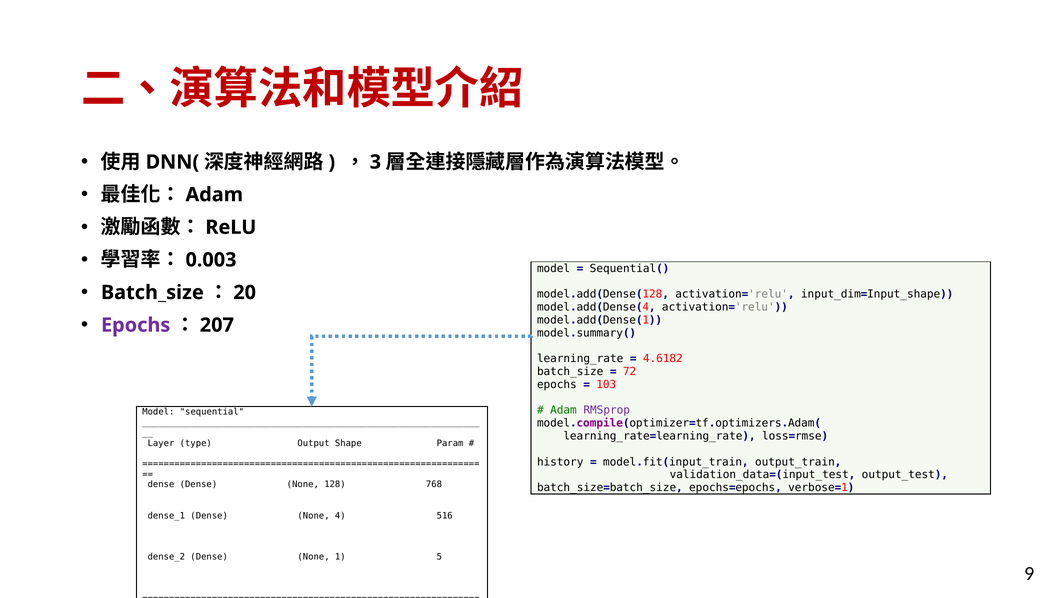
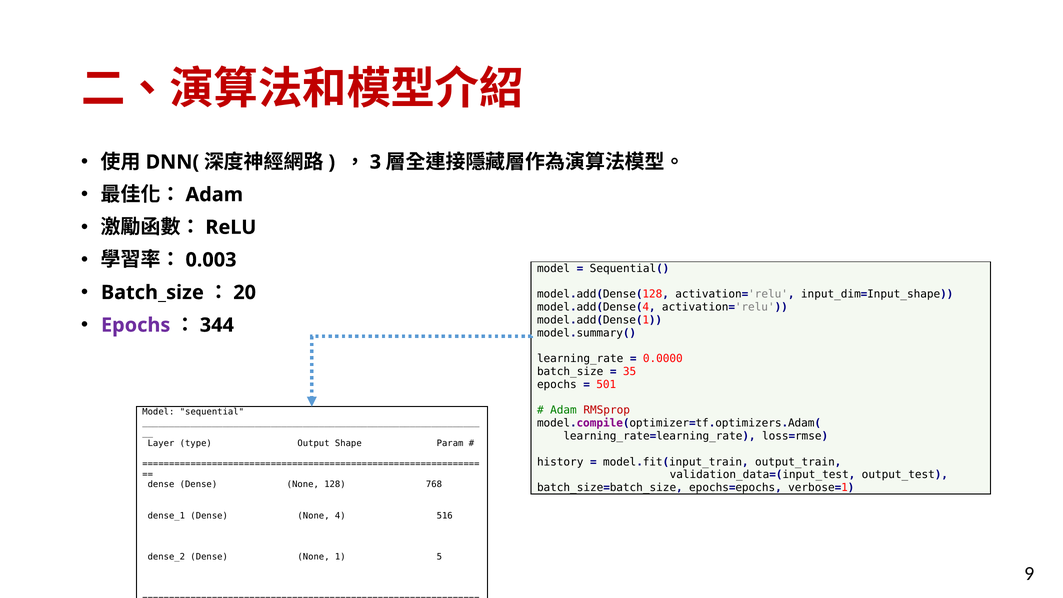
207: 207 -> 344 (217, 325)
4.6182: 4.6182 -> 0.0000 (663, 359)
72: 72 -> 35 (630, 372)
103: 103 -> 501 (606, 384)
RMSprop colour: purple -> red (607, 410)
